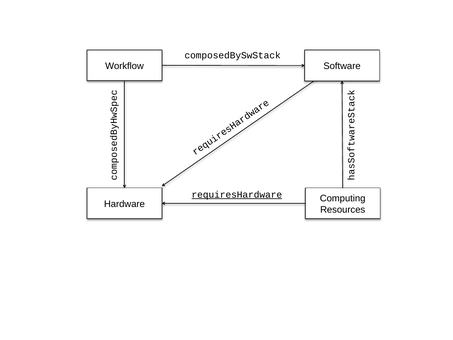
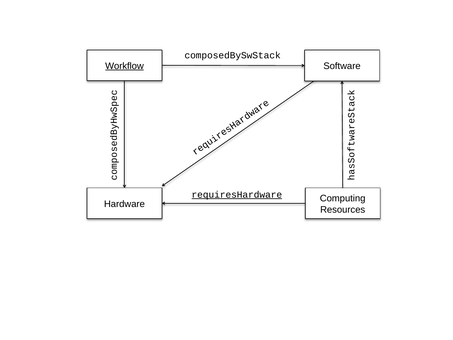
Workflow underline: none -> present (124, 66)
